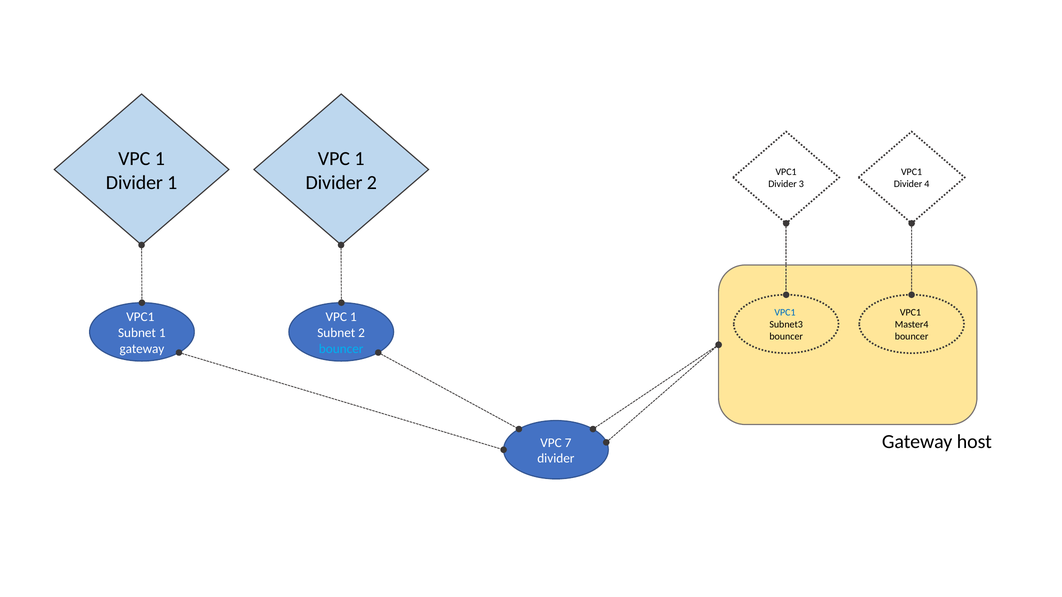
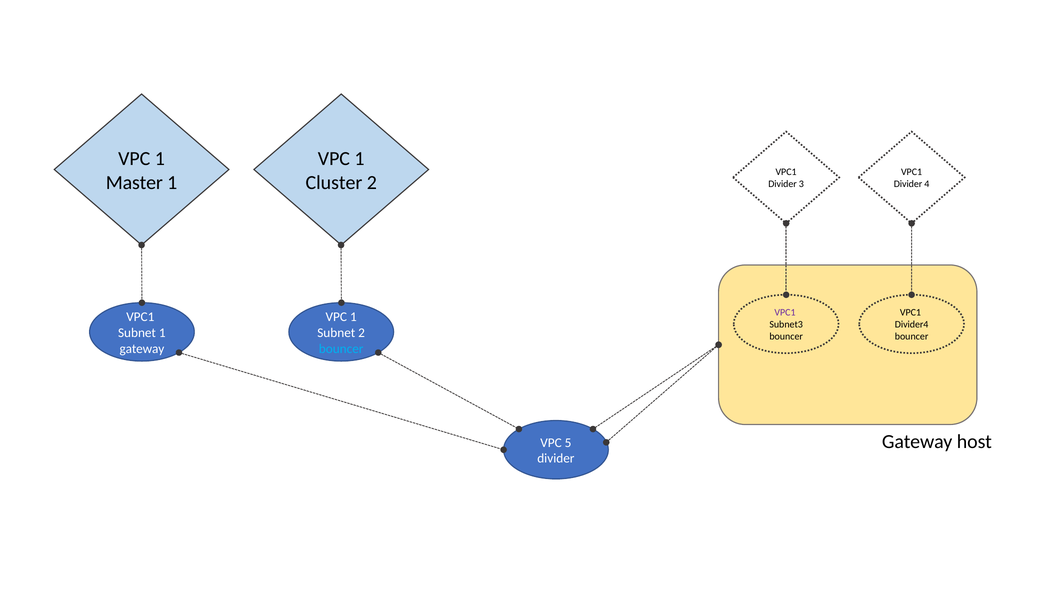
Divider: Divider -> Master (134, 183)
Divider: Divider -> Cluster (334, 183)
VPC1 colour: blue -> purple (785, 313)
Master4: Master4 -> Divider4 (912, 325)
7: 7 -> 5 (568, 443)
